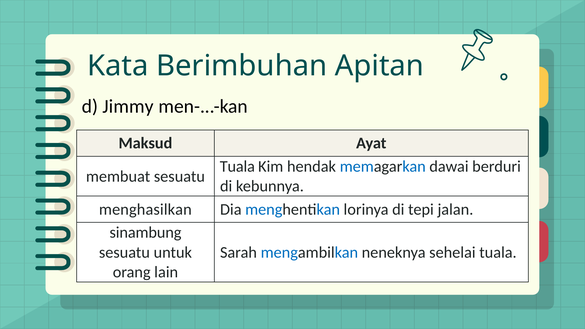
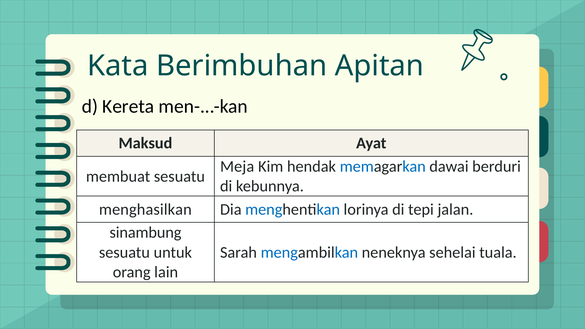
Jimmy: Jimmy -> Kereta (128, 106)
Tuala: Tuala -> Meja (237, 166)
